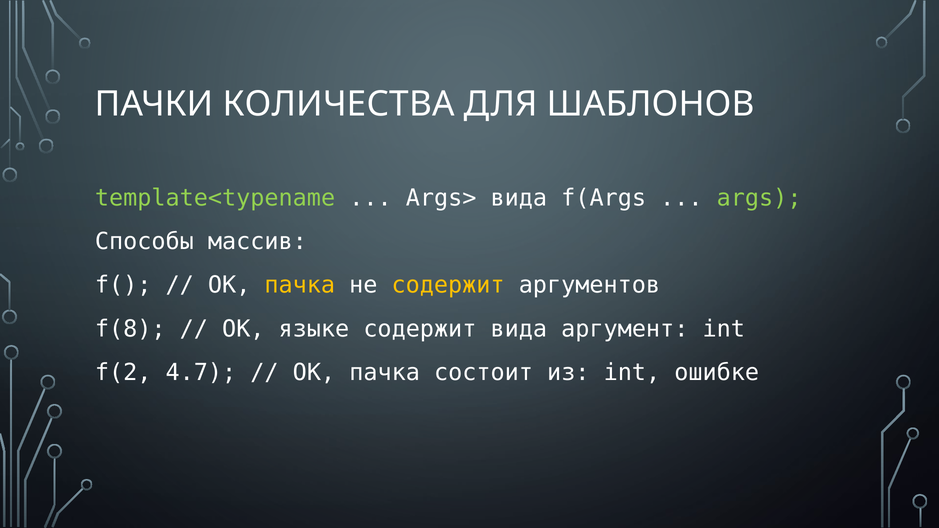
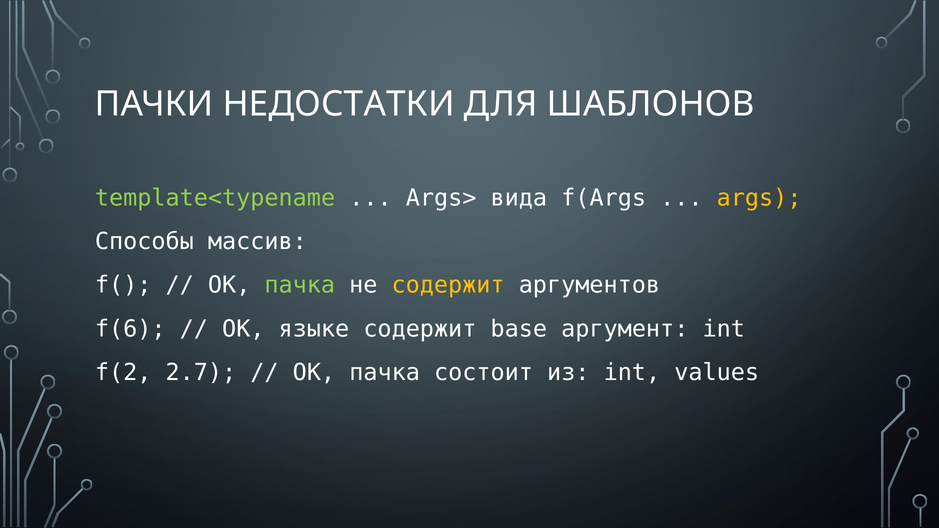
КОЛИЧЕСТВА: КОЛИЧЕСТВА -> НЕДОСТАТКИ (339, 104)
args colour: light green -> yellow (759, 198)
пачка colour: yellow -> light green (300, 285)
f(8: f(8 -> f(6 (130, 329)
содержит вида: вида -> base (519, 329)
4.7: 4.7 -> 2.7 (201, 372)
ошибке: ошибке -> values (717, 372)
